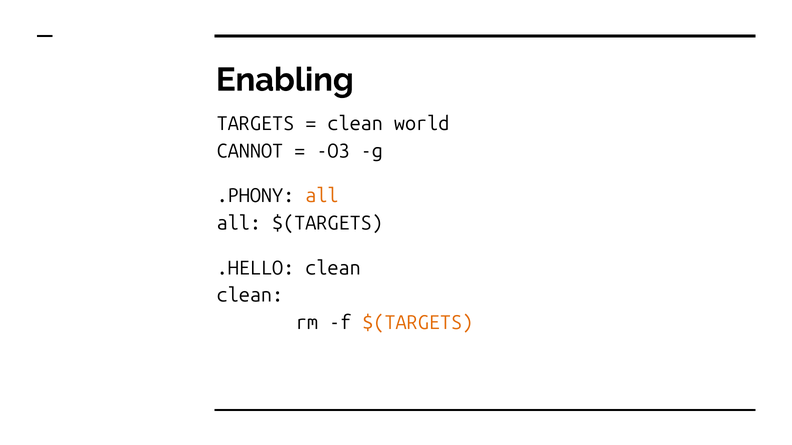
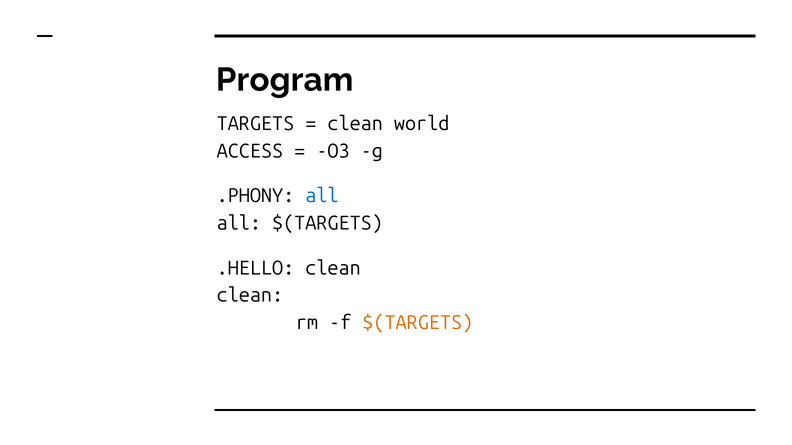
Enabling: Enabling -> Program (285, 80)
CANNOT: CANNOT -> ACCESS (250, 151)
all colour: orange -> blue (322, 196)
